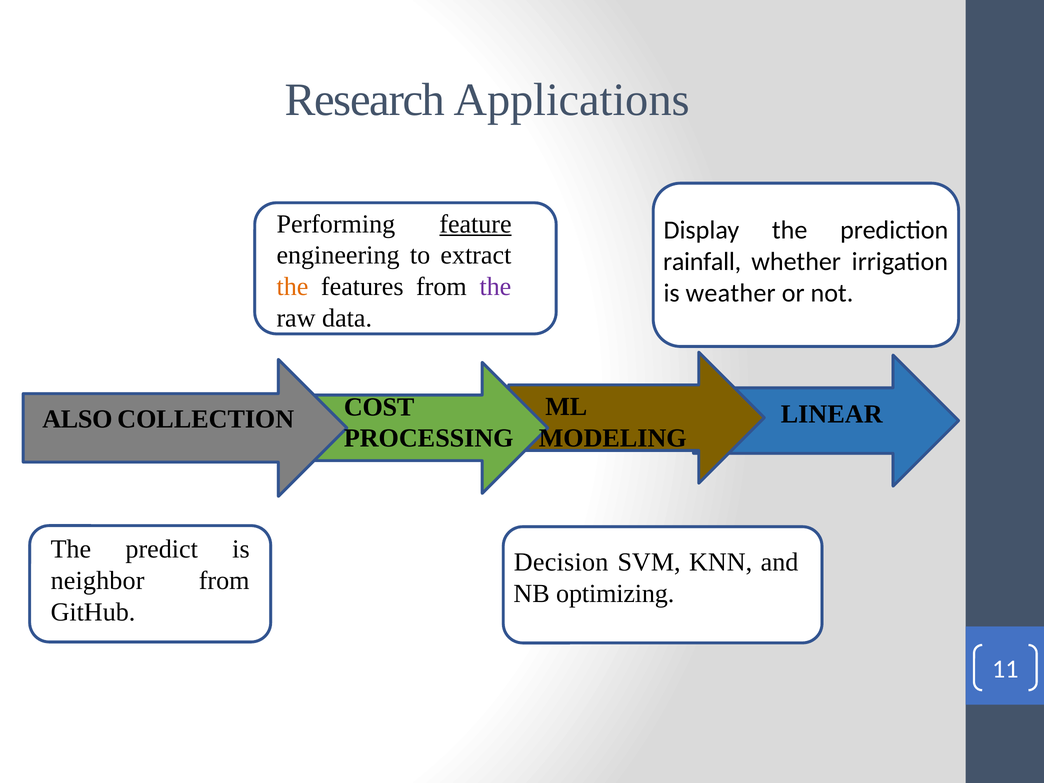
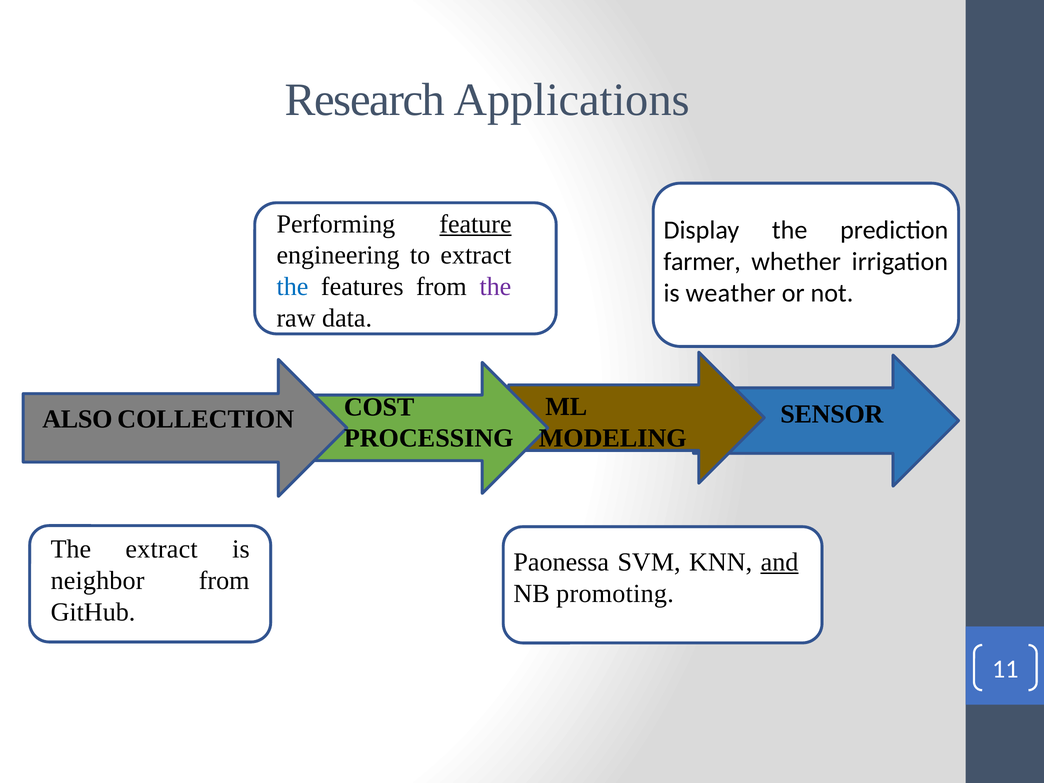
rainfall: rainfall -> farmer (702, 262)
the colour: orange -> blue (292, 287)
LINEAR: LINEAR -> SENSOR (832, 414)
The predict: predict -> extract (162, 549)
Decision: Decision -> Paonessa (561, 562)
and underline: none -> present (780, 562)
optimizing: optimizing -> promoting (615, 593)
